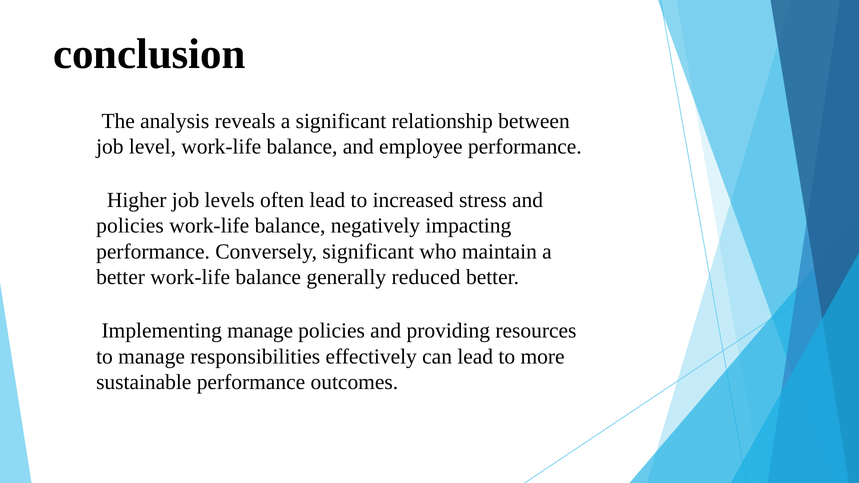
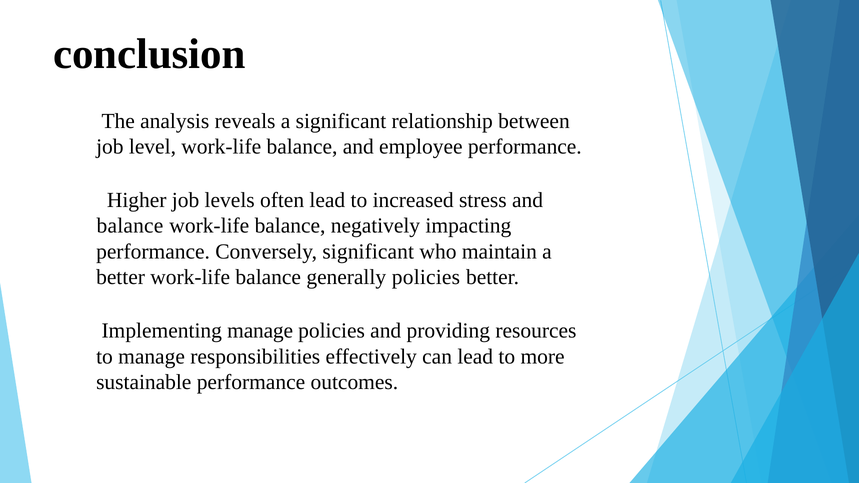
policies: policies -> balance (130, 226)
generally reduced: reduced -> policies (426, 277)
